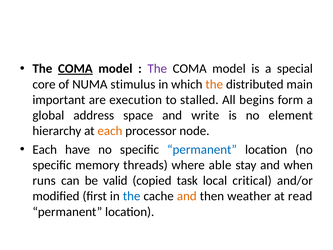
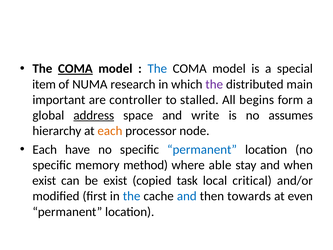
The colour: purple -> blue (157, 69)
core: core -> item (44, 84)
stimulus: stimulus -> research (133, 84)
the colour: orange -> purple (214, 84)
execution: execution -> controller (136, 100)
address underline: none -> present (94, 115)
element: element -> assumes (291, 115)
threads: threads -> method (146, 165)
runs: runs -> exist (44, 180)
be valid: valid -> exist (115, 180)
and colour: orange -> blue (187, 196)
weather: weather -> towards (249, 196)
read: read -> even (300, 196)
